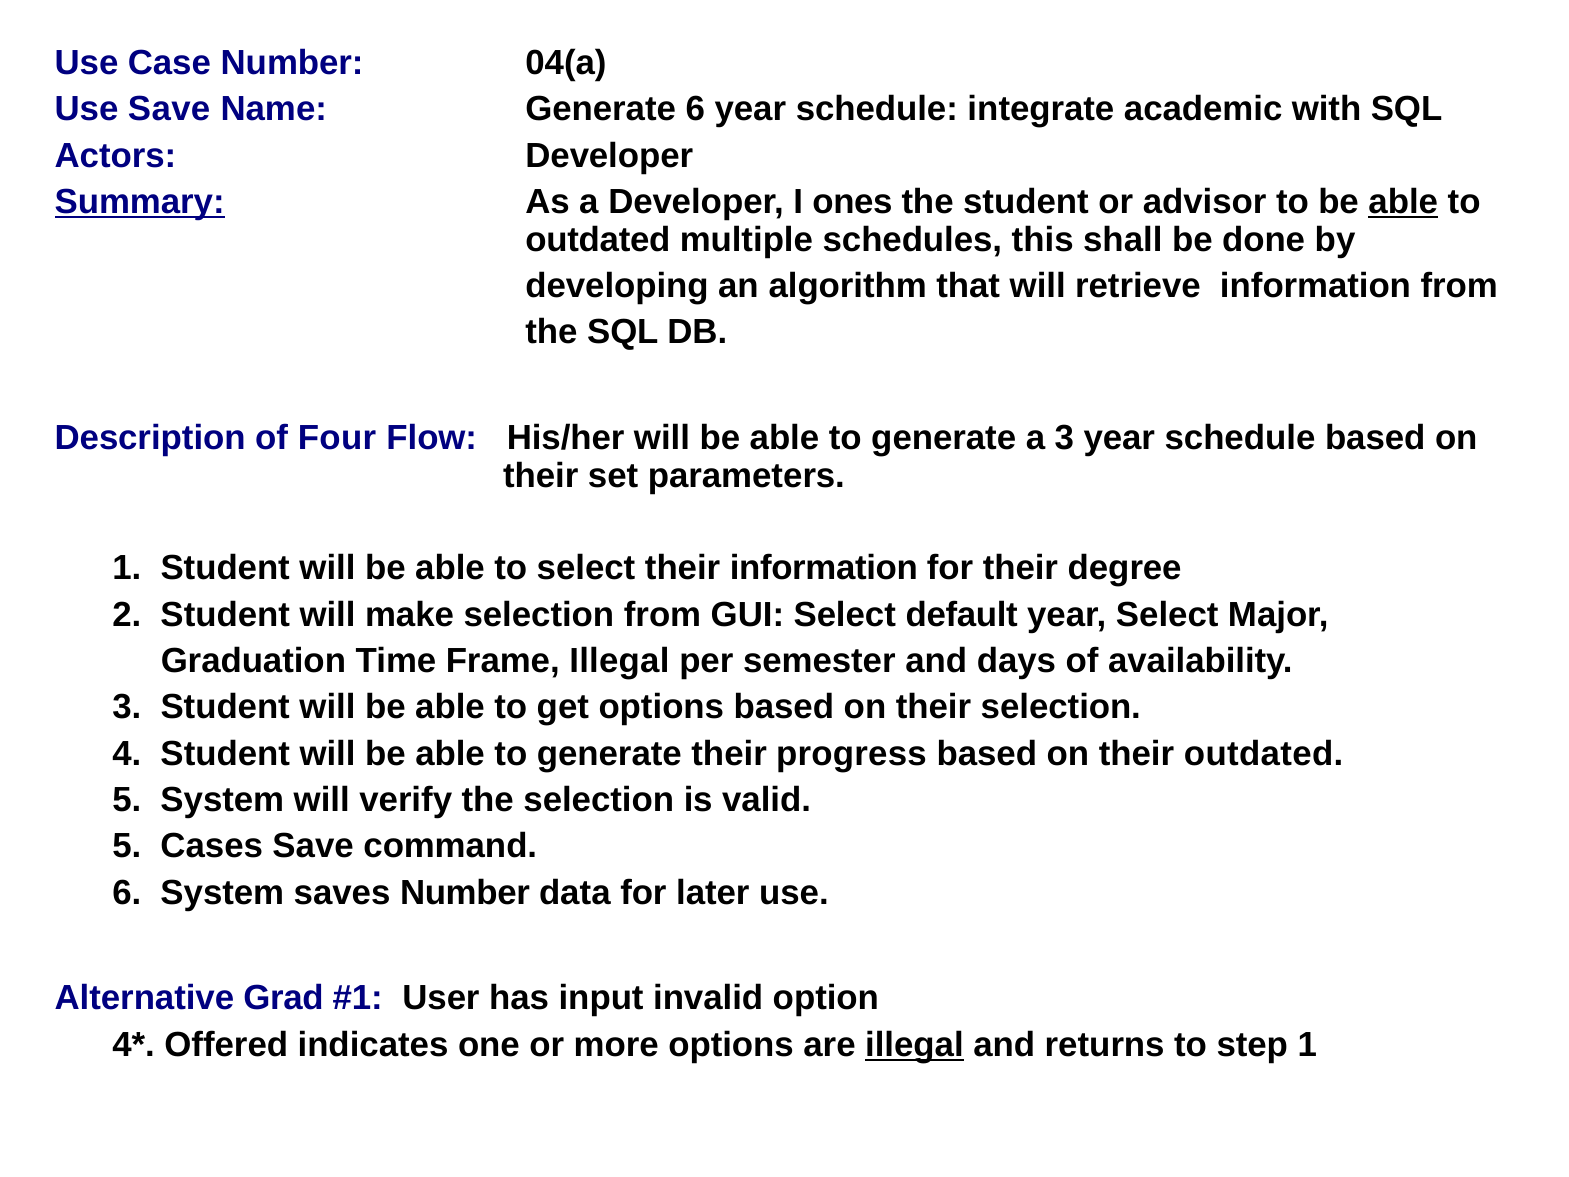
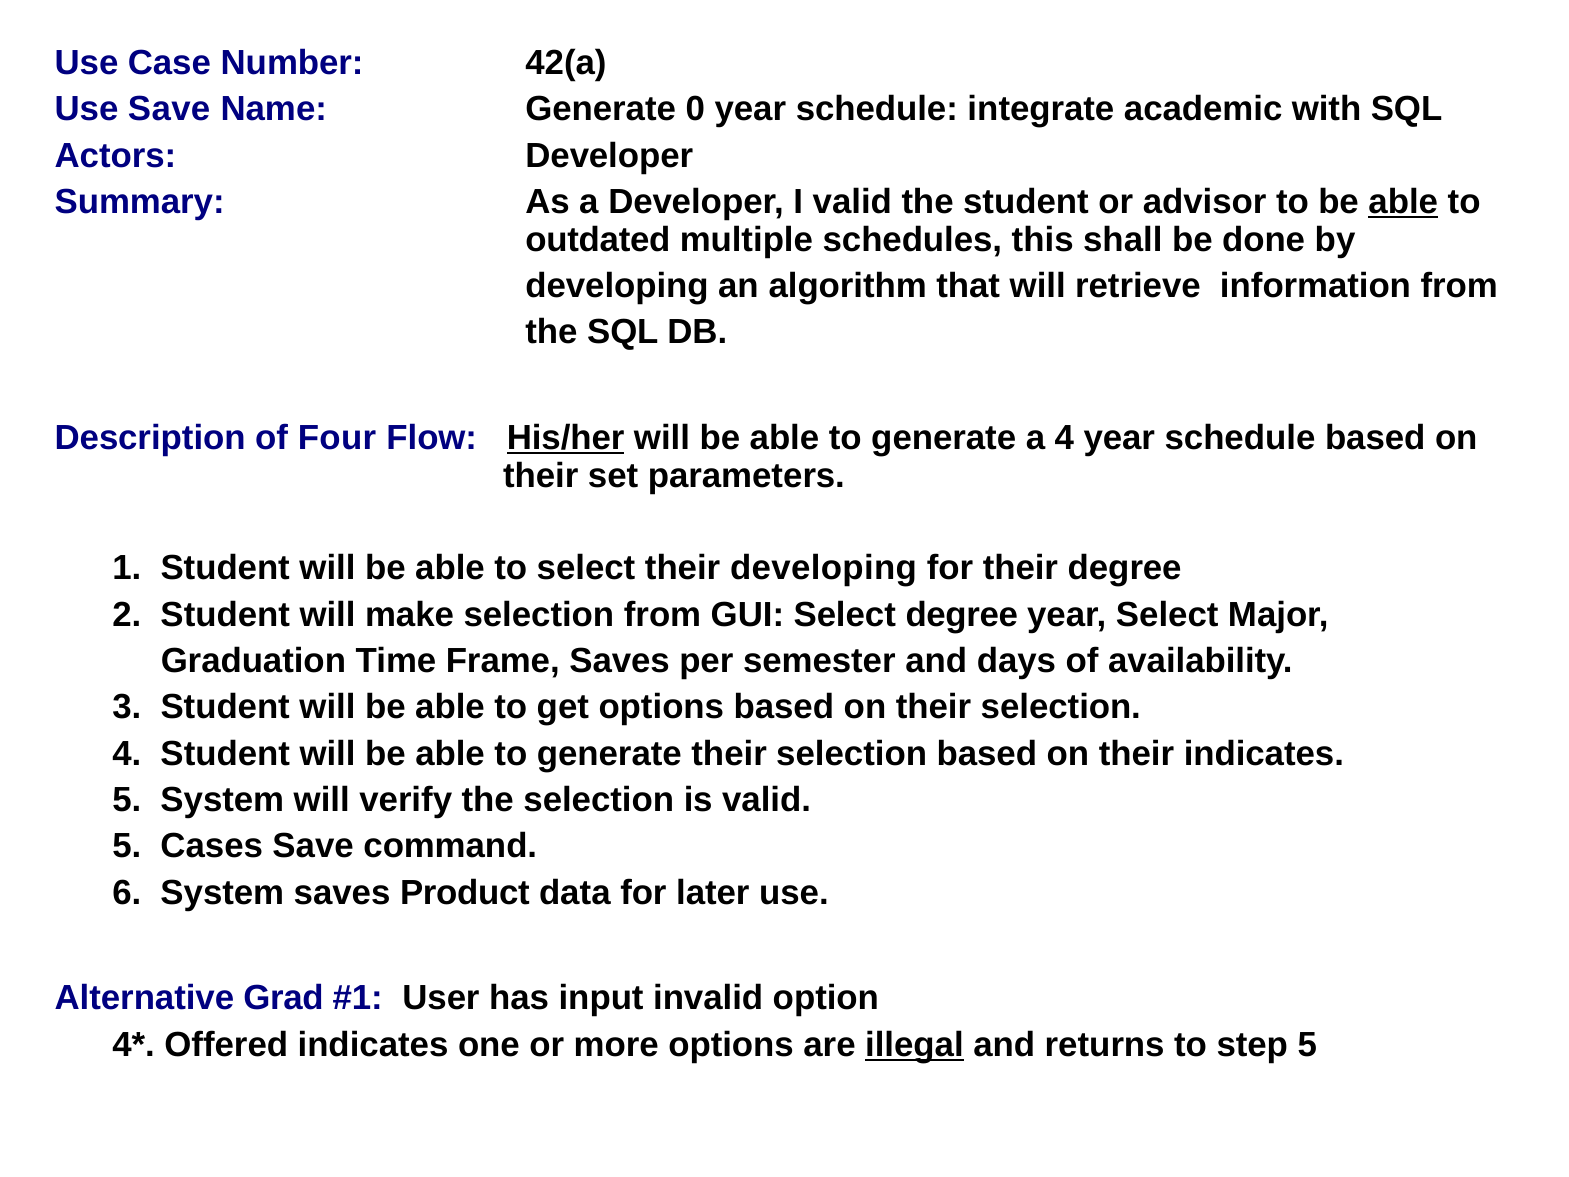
04(a: 04(a -> 42(a (566, 63)
Generate 6: 6 -> 0 (695, 109)
Summary underline: present -> none (140, 202)
I ones: ones -> valid (852, 202)
His/her underline: none -> present (566, 438)
a 3: 3 -> 4 (1064, 438)
their information: information -> developing (823, 568)
Select default: default -> degree (962, 615)
Frame Illegal: Illegal -> Saves (620, 661)
generate their progress: progress -> selection (852, 754)
their outdated: outdated -> indicates (1264, 754)
saves Number: Number -> Product (465, 893)
step 1: 1 -> 5 (1307, 1044)
